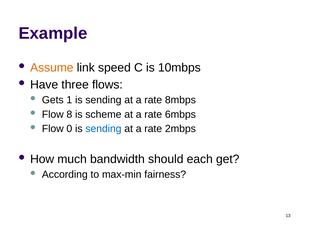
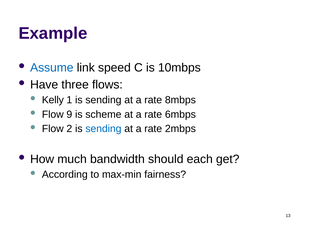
Assume colour: orange -> blue (52, 68)
Gets: Gets -> Kelly (53, 100)
8: 8 -> 9 (69, 114)
0: 0 -> 2 (69, 129)
